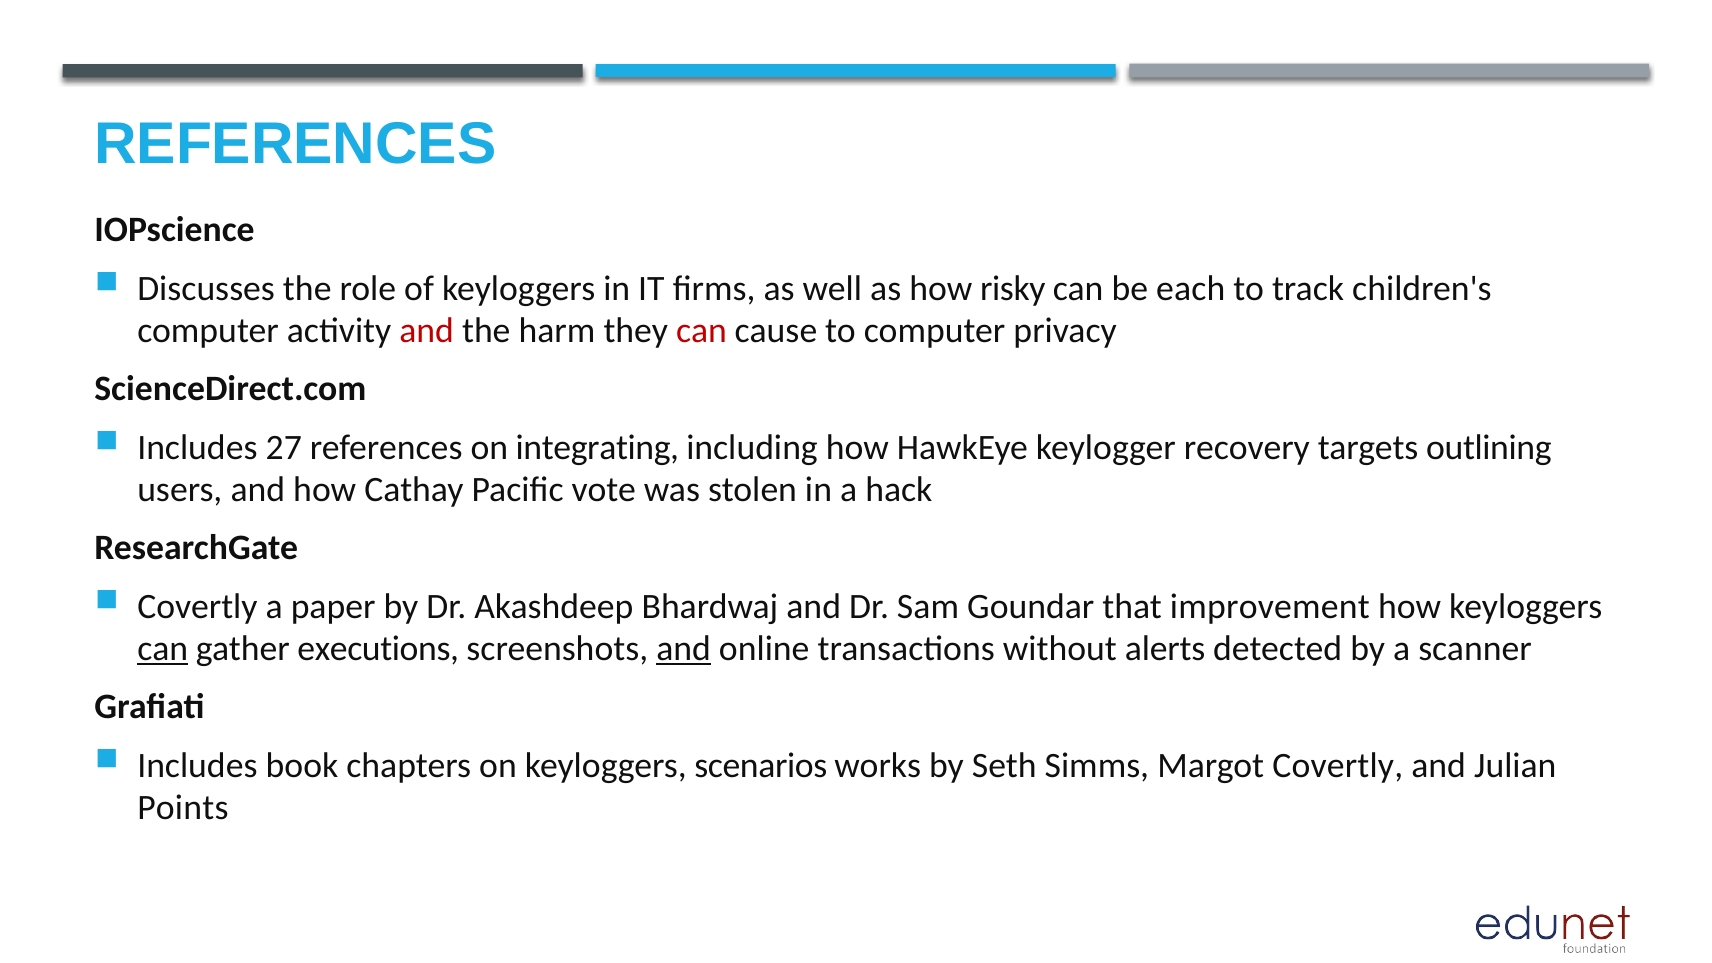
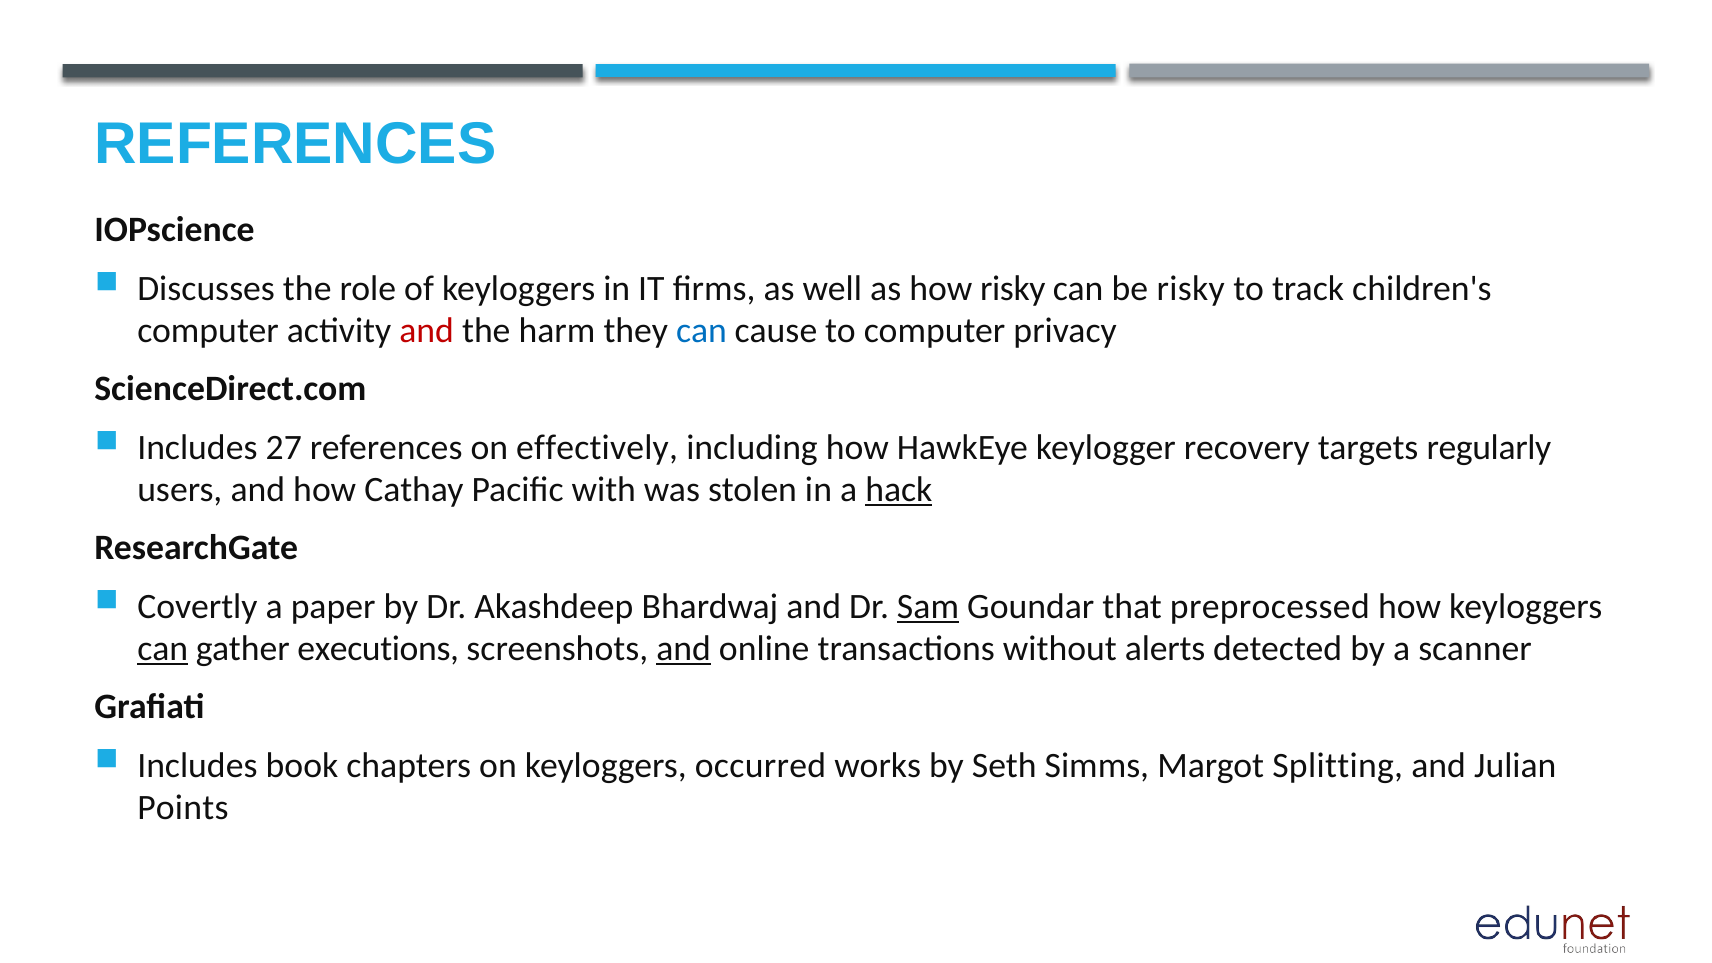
be each: each -> risky (1191, 288)
can colour: red -> blue (701, 331)
integrating: integrating -> effectively (597, 447)
outlining: outlining -> regularly (1489, 447)
vote: vote -> with (604, 490)
hack underline: none -> present (899, 490)
Sam underline: none -> present (928, 606)
improvement: improvement -> preprocessed (1270, 606)
scenarios: scenarios -> occurred (760, 765)
Margot Covertly: Covertly -> Splitting (1338, 765)
